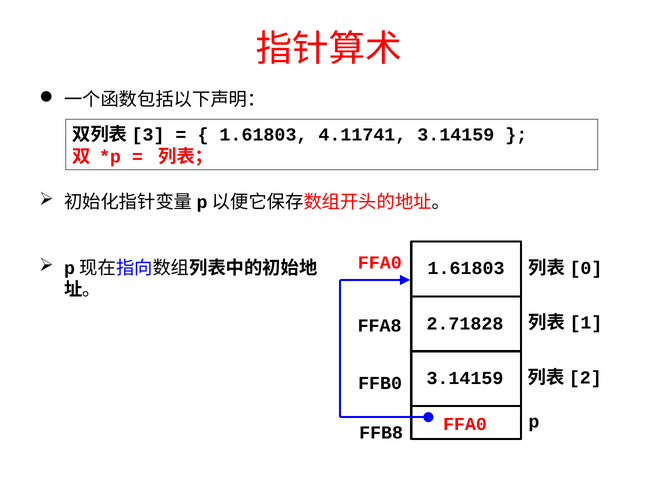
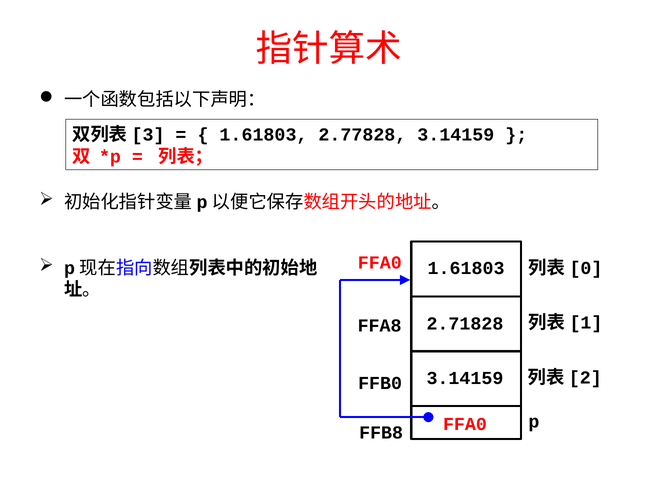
4.11741: 4.11741 -> 2.77828 (362, 135)
